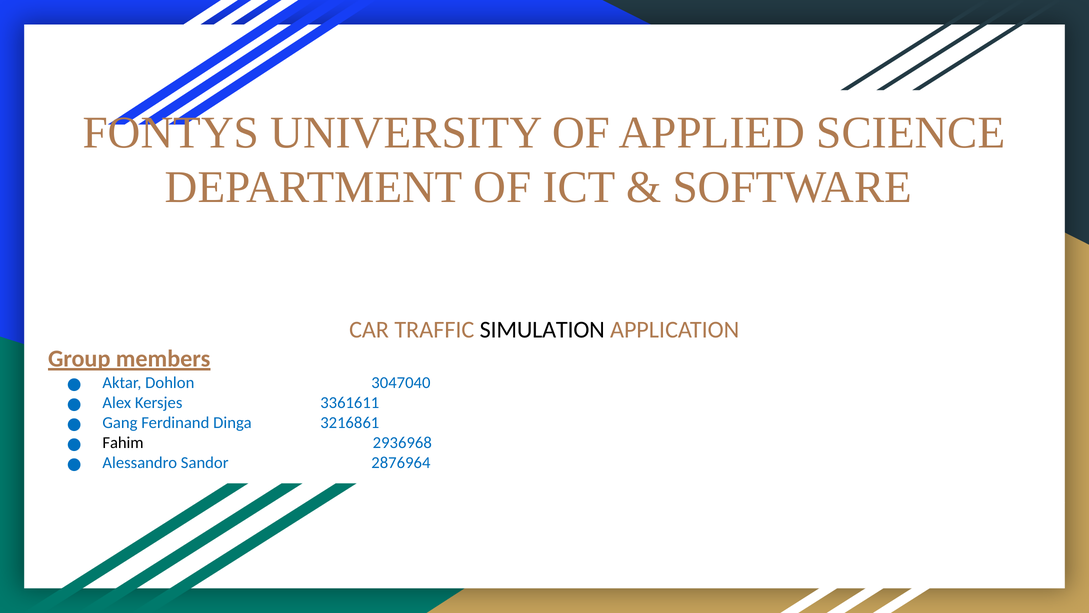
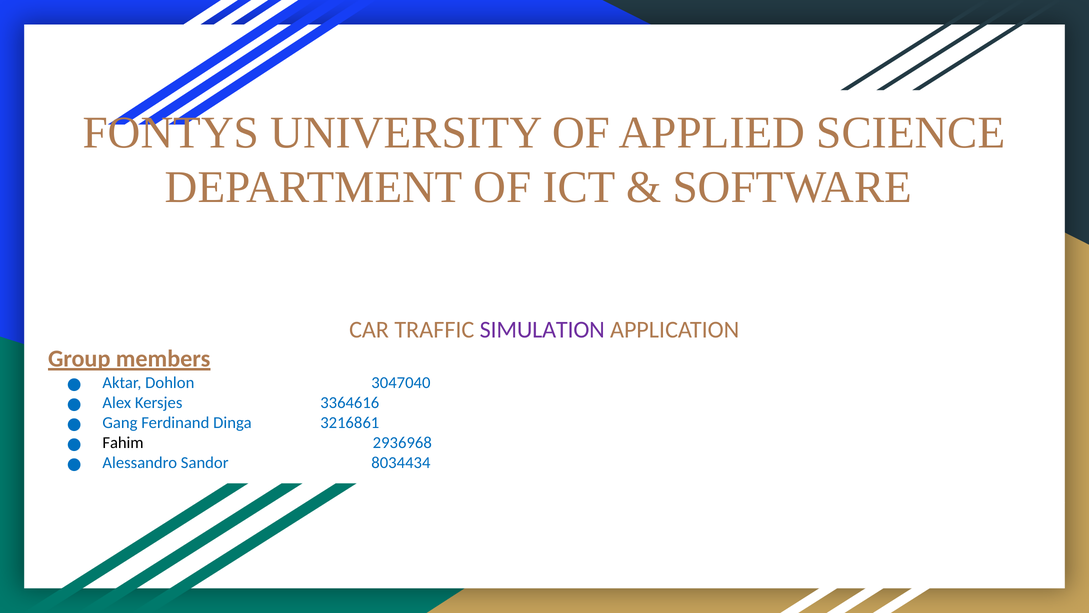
SIMULATION colour: black -> purple (542, 329)
3361611: 3361611 -> 3364616 (350, 402)
2876964: 2876964 -> 8034434 (401, 462)
